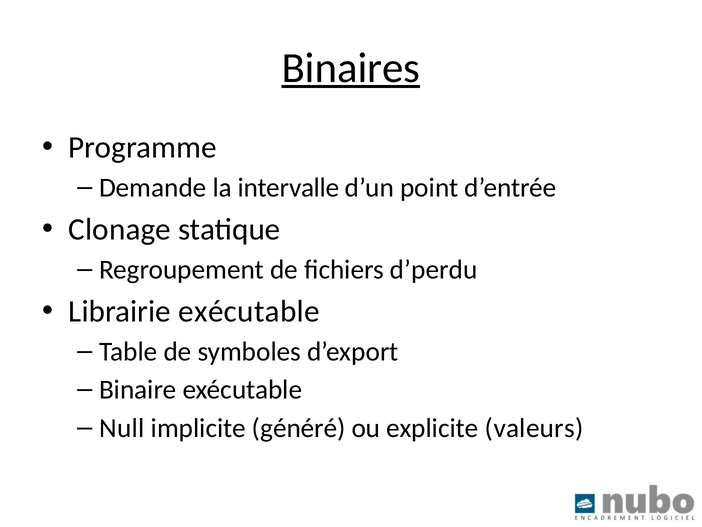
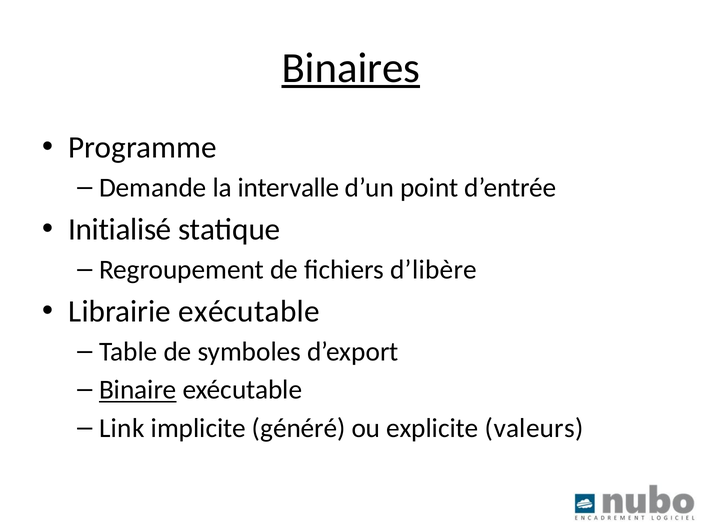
Clonage: Clonage -> Initialisé (120, 229)
d’perdu: d’perdu -> d’libère (434, 269)
Binaire underline: none -> present (138, 389)
Null: Null -> Link (122, 428)
